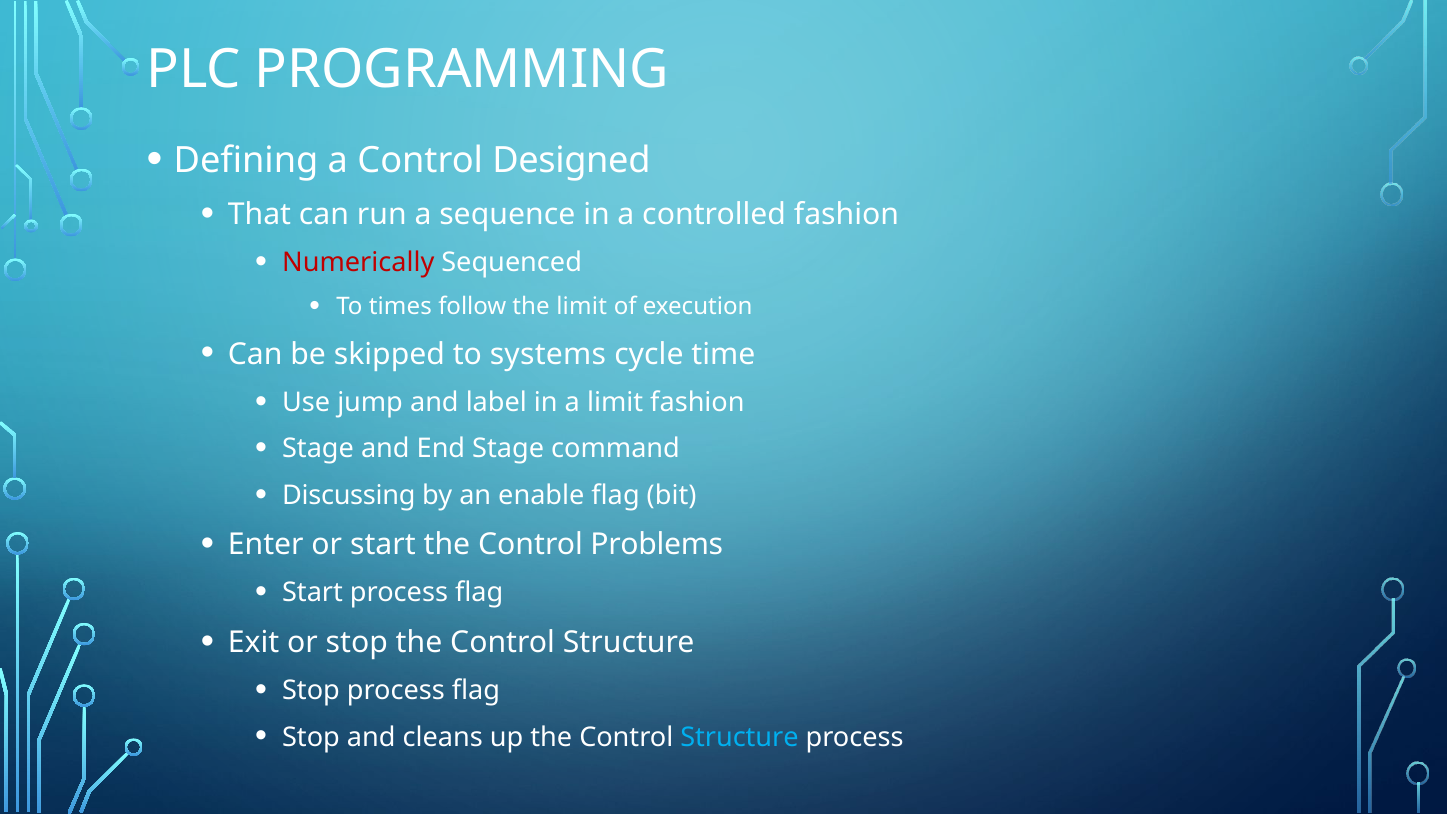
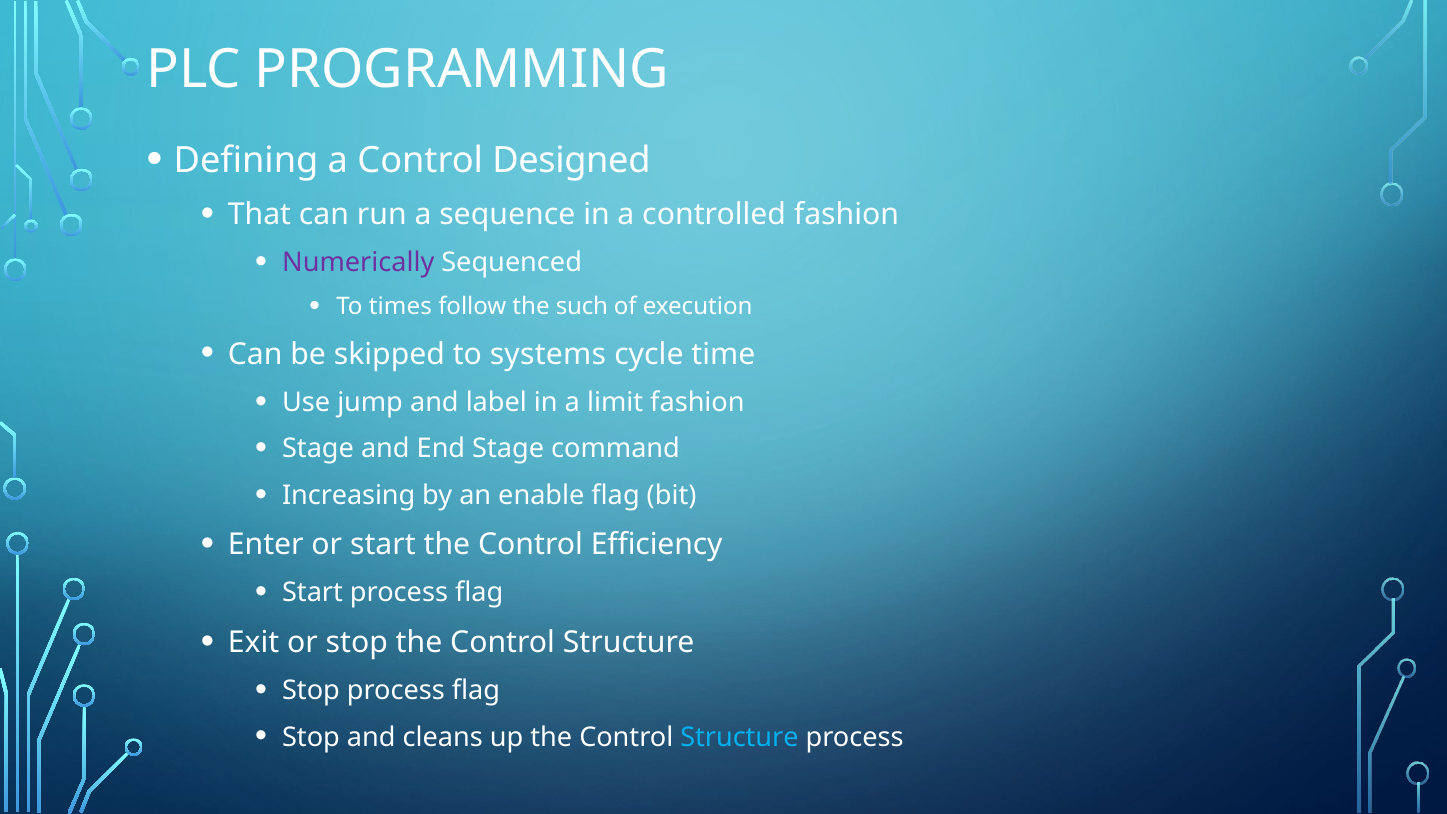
Numerically colour: red -> purple (358, 262)
the limit: limit -> such (582, 306)
Discussing: Discussing -> Increasing (349, 495)
Problems: Problems -> Efficiency (657, 545)
